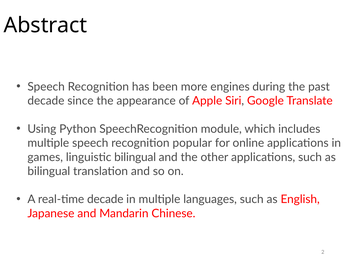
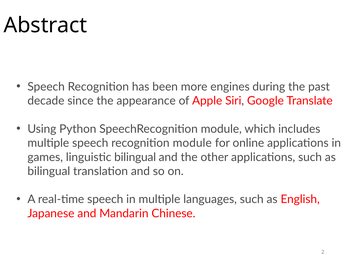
recognition popular: popular -> module (192, 143)
real-time decade: decade -> speech (105, 199)
